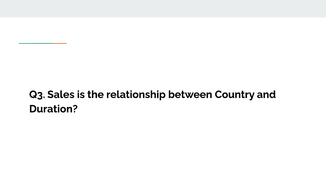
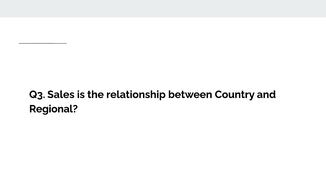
Duration: Duration -> Regional (54, 109)
